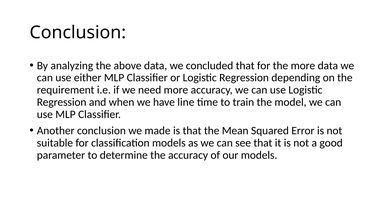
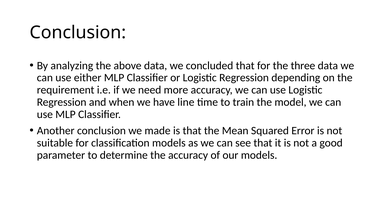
the more: more -> three (303, 66)
